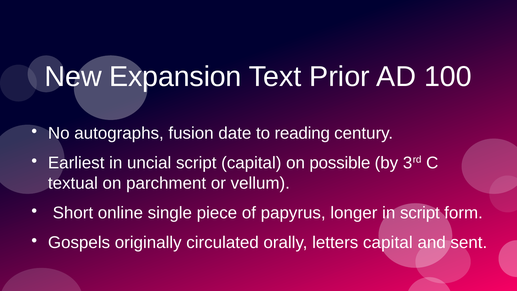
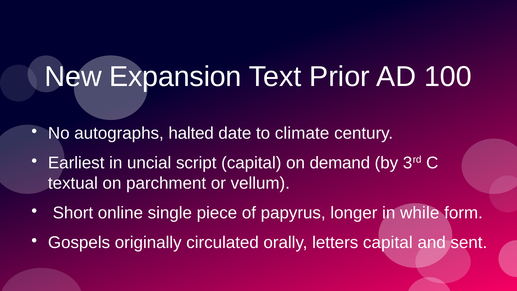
fusion: fusion -> halted (191, 133)
reading: reading -> climate (302, 133)
possible: possible -> demand (340, 163)
in script: script -> while (420, 213)
